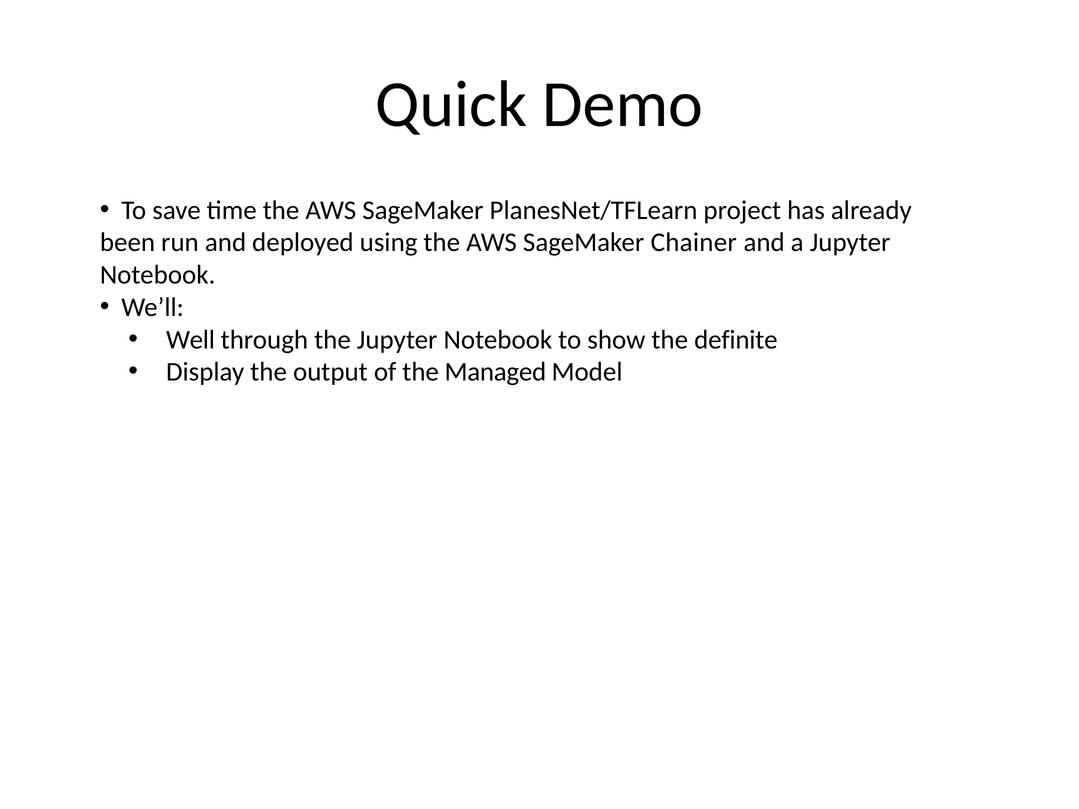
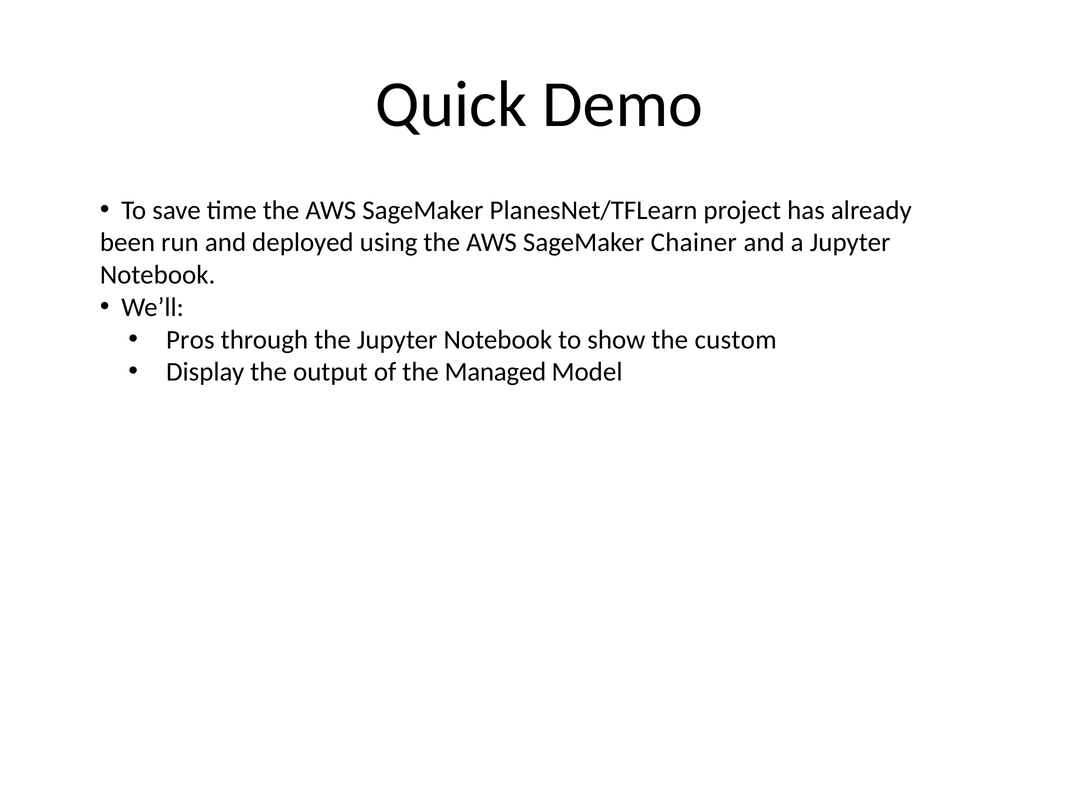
Well: Well -> Pros (190, 340)
definite: definite -> custom (736, 340)
